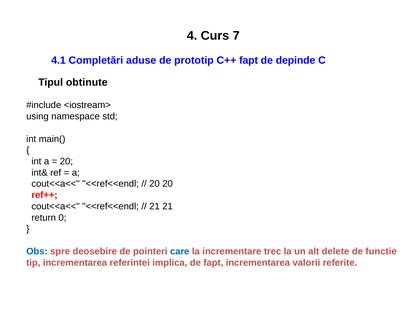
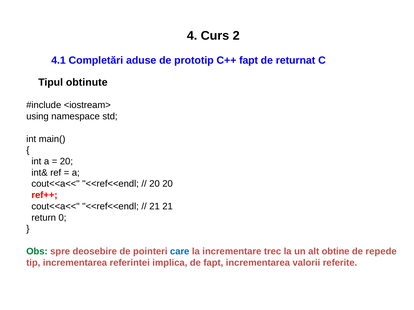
7: 7 -> 2 (236, 36)
depinde: depinde -> returnat (296, 61)
Obs colour: blue -> green (37, 252)
delete: delete -> obtine (336, 252)
functie: functie -> repede (381, 252)
